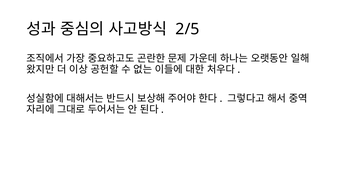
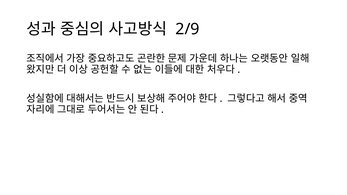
2/5: 2/5 -> 2/9 (187, 29)
